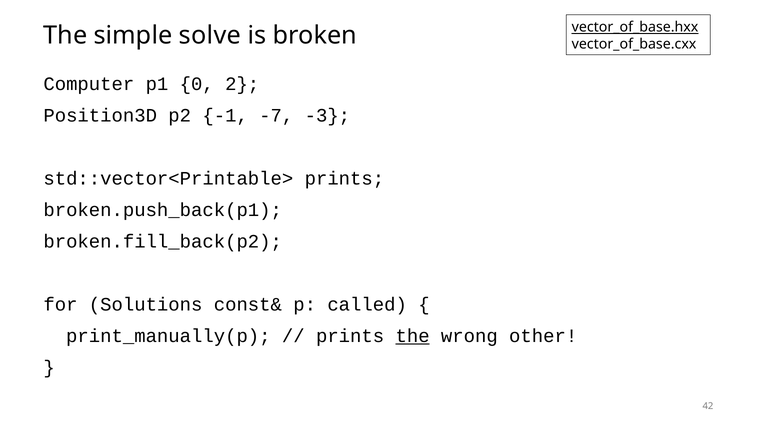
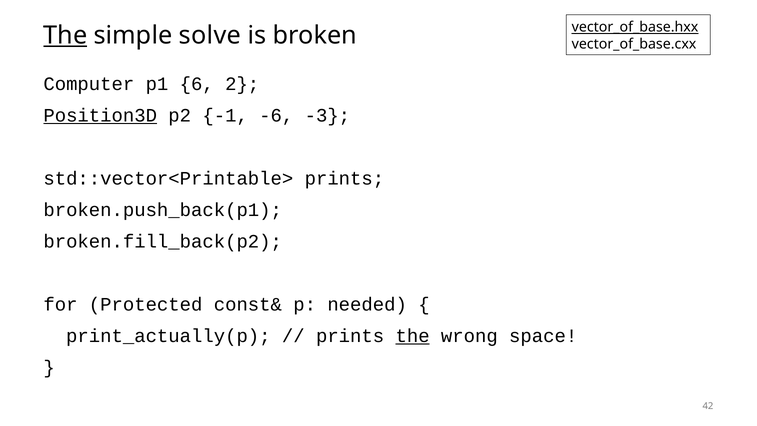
The underline: none -> present (65, 35)
0: 0 -> 6 (197, 84)
Position3D underline: none -> present (100, 115)
-7: -7 -> -6 (276, 115)
Solutions: Solutions -> Protected (146, 304)
called: called -> needed (367, 304)
print_manually(p: print_manually(p -> print_actually(p (168, 336)
other: other -> space (543, 336)
